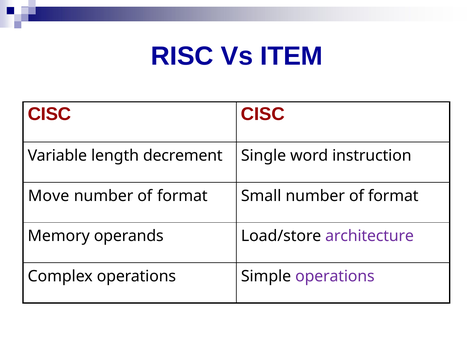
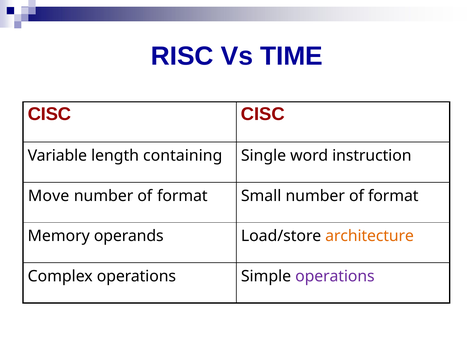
ITEM: ITEM -> TIME (292, 56)
decrement: decrement -> containing (183, 156)
architecture colour: purple -> orange (370, 236)
